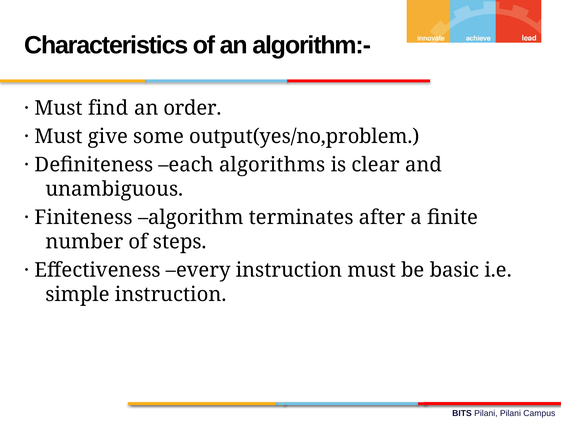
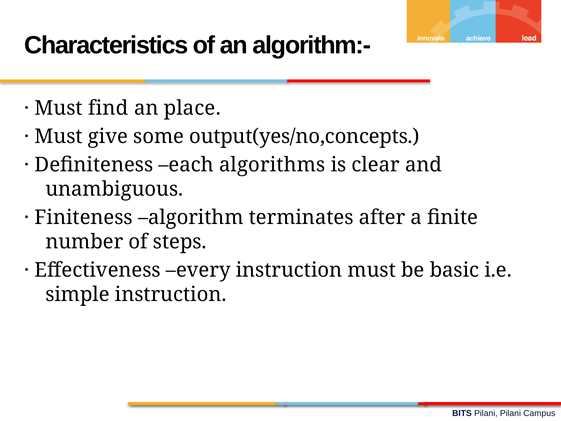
order: order -> place (192, 108)
output(yes/no,problem: output(yes/no,problem -> output(yes/no,concepts (304, 136)
